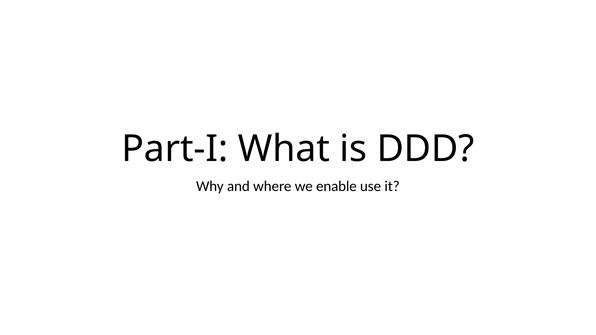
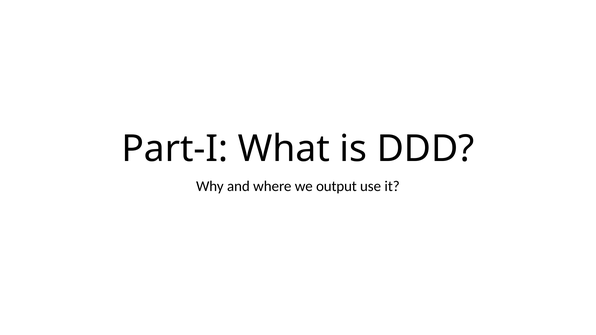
enable: enable -> output (336, 186)
